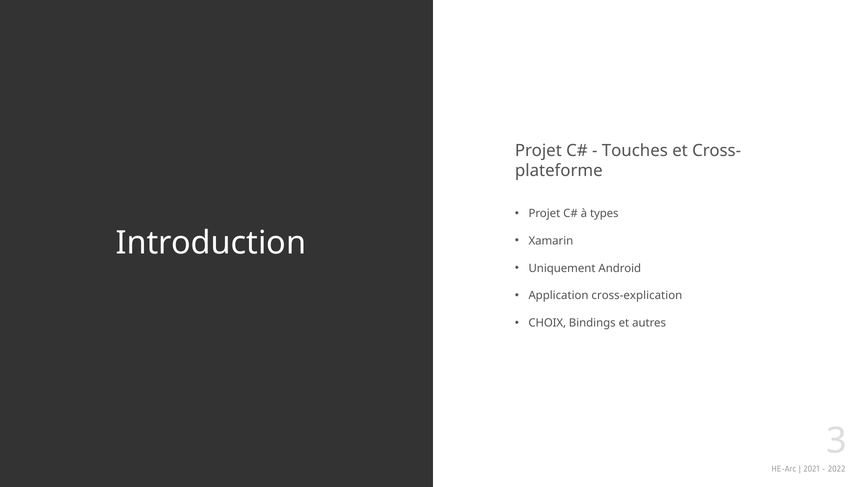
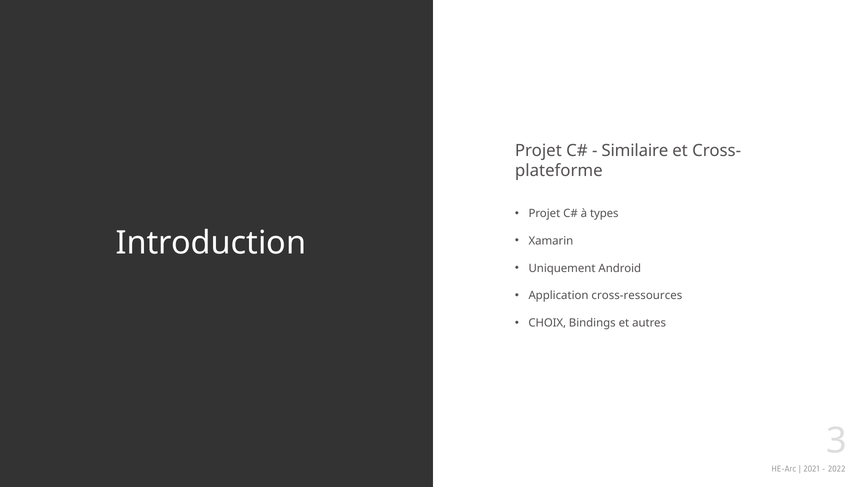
Touches: Touches -> Similaire (635, 151)
cross-explication: cross-explication -> cross-ressources (637, 296)
